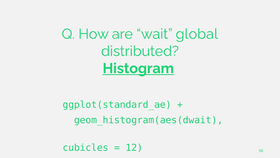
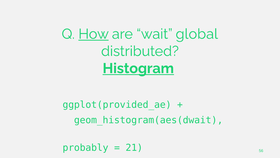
How underline: none -> present (94, 34)
ggplot(standard_ae: ggplot(standard_ae -> ggplot(provided_ae (117, 105)
cubicles: cubicles -> probably (85, 147)
12: 12 -> 21 (134, 147)
